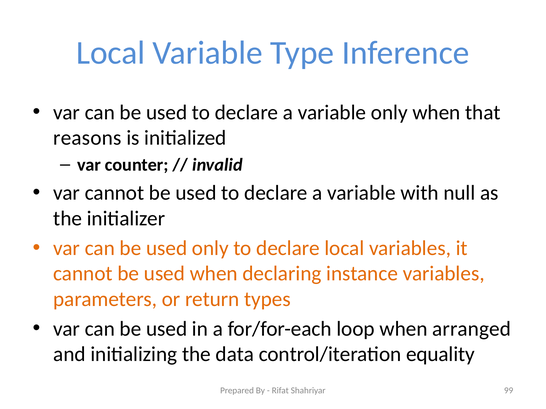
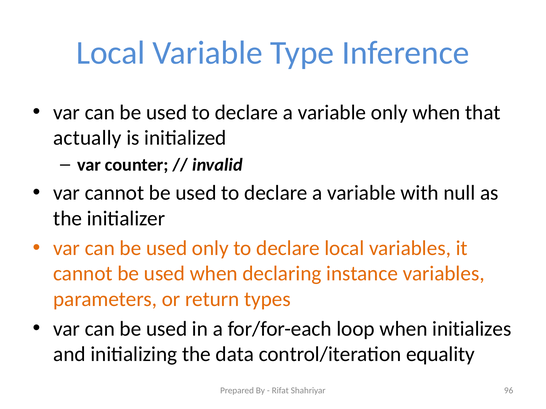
reasons: reasons -> actually (87, 138)
arranged: arranged -> initializes (472, 329)
99: 99 -> 96 (509, 391)
